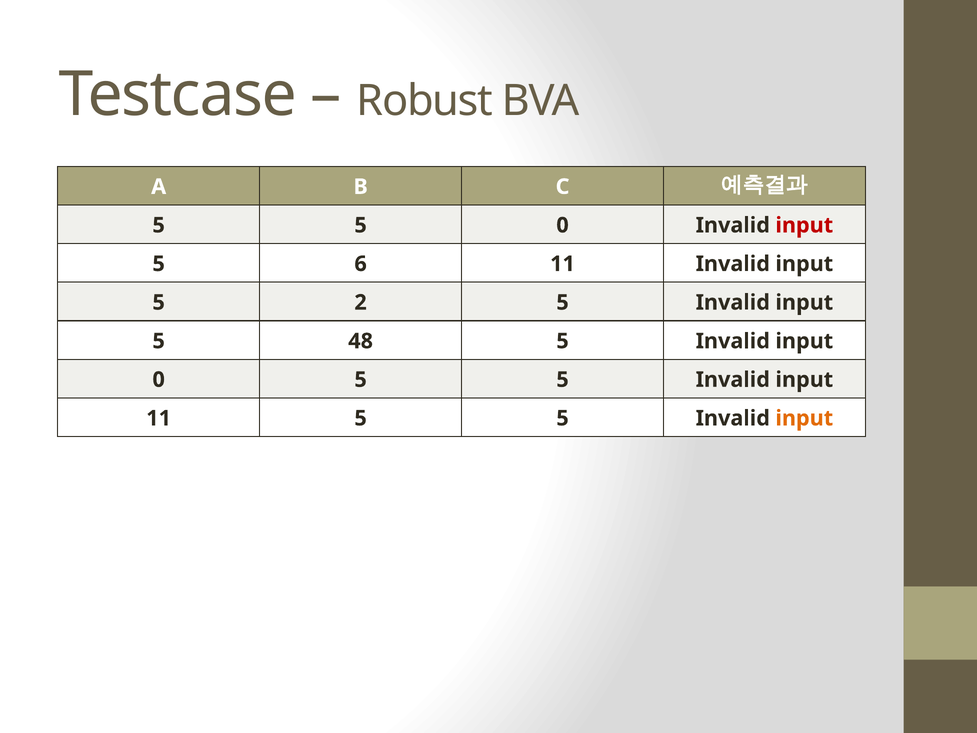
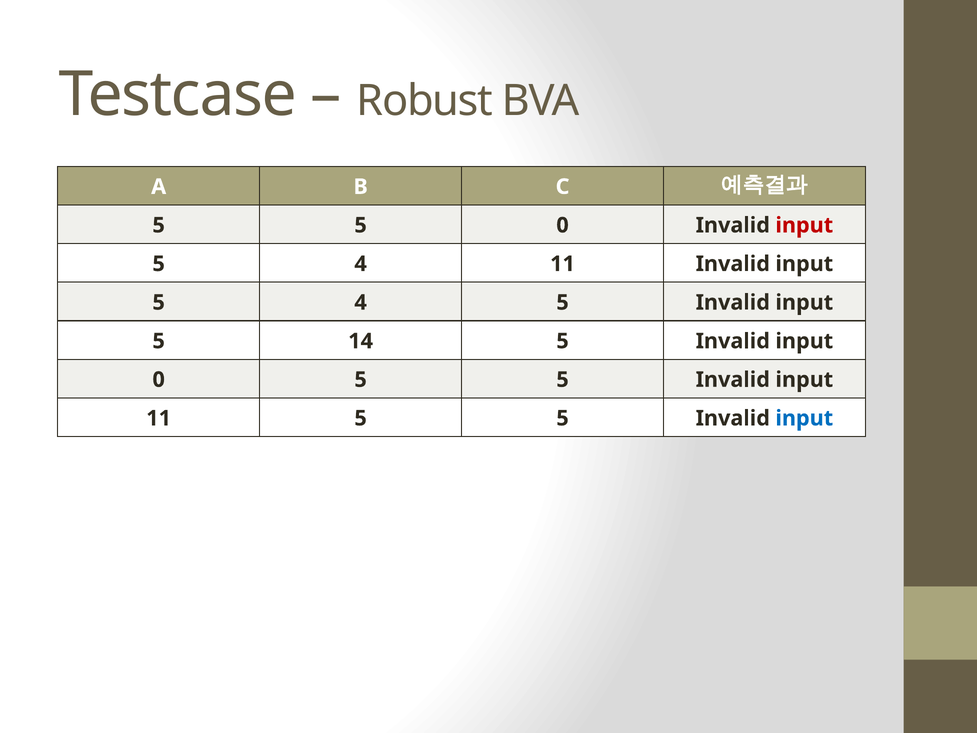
6: 6 -> 4 (361, 264)
2: 2 -> 4 (361, 302)
48: 48 -> 14 (361, 341)
input colour: orange -> blue (804, 418)
